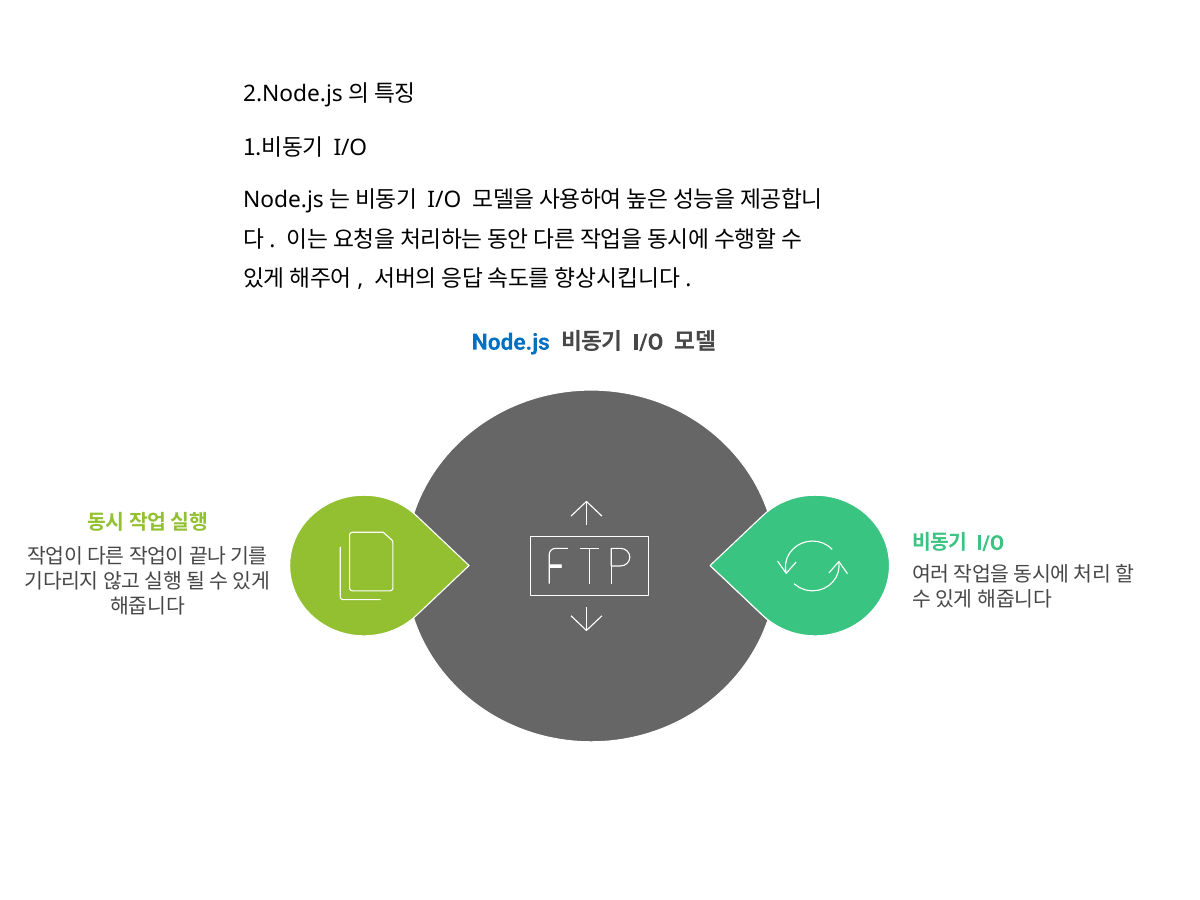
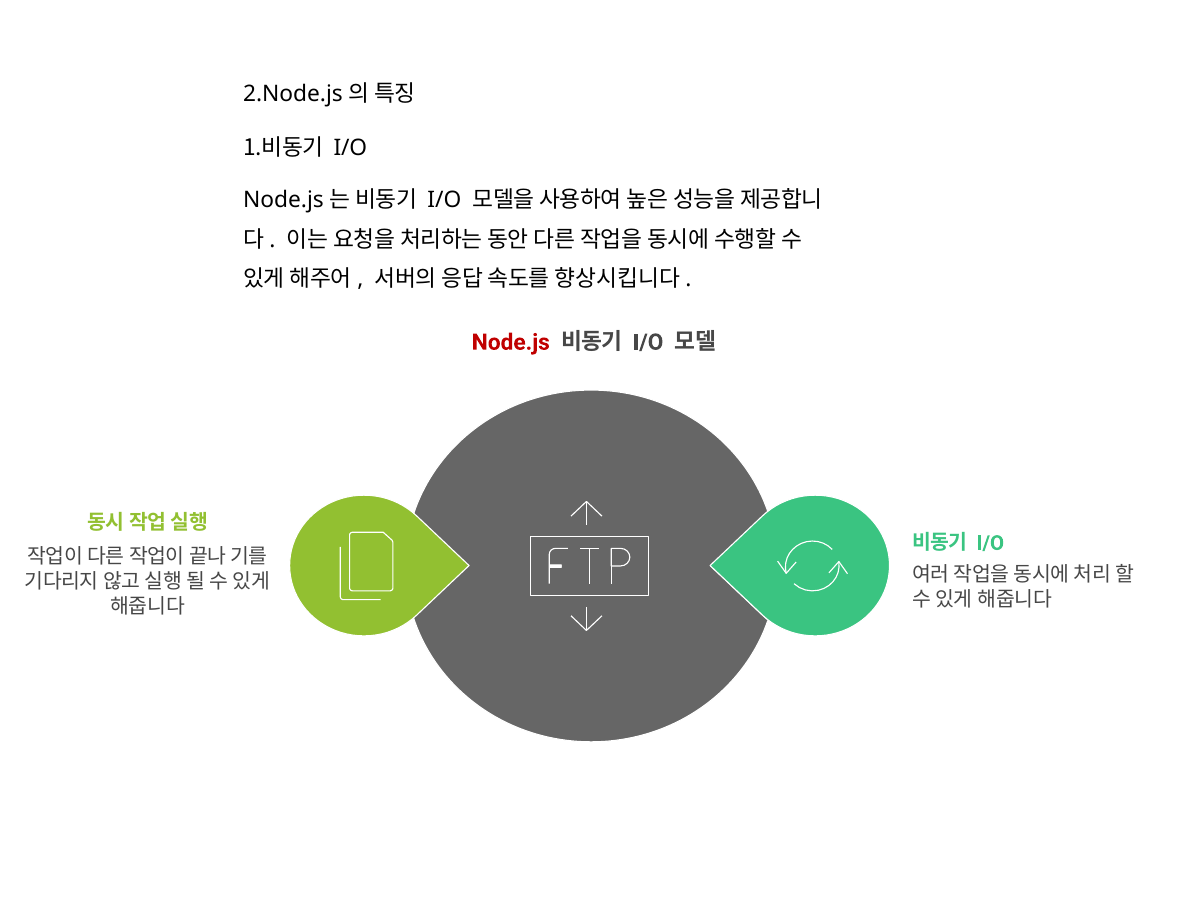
Node.js colour: blue -> red (511, 342)
